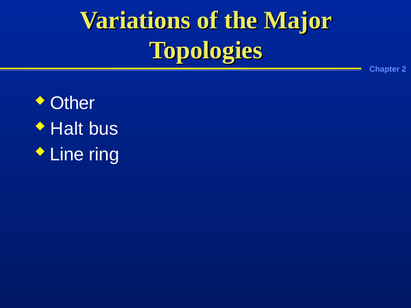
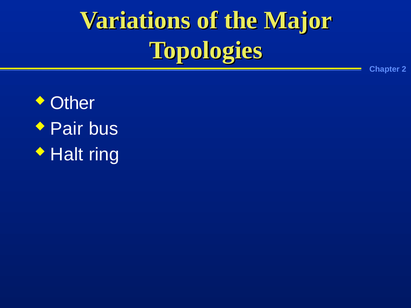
Halt: Halt -> Pair (67, 129)
Line: Line -> Halt (67, 154)
